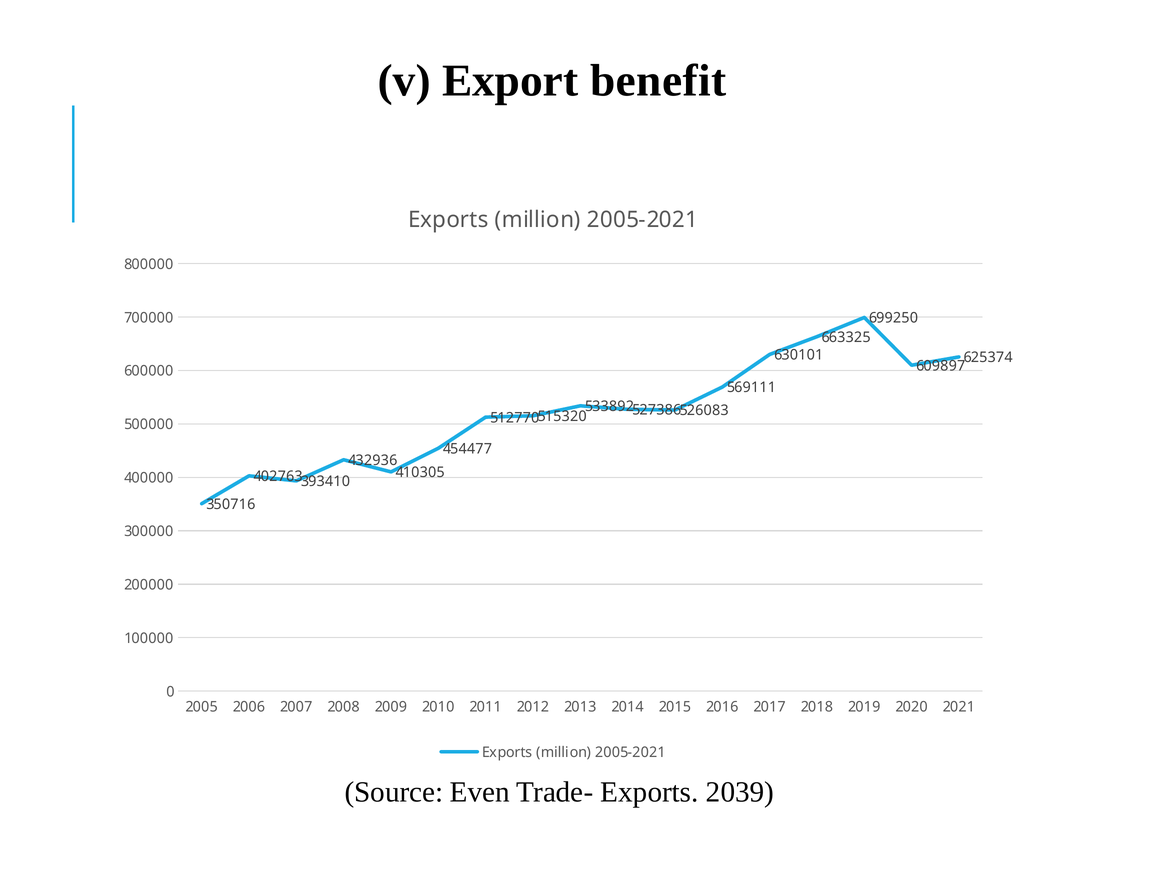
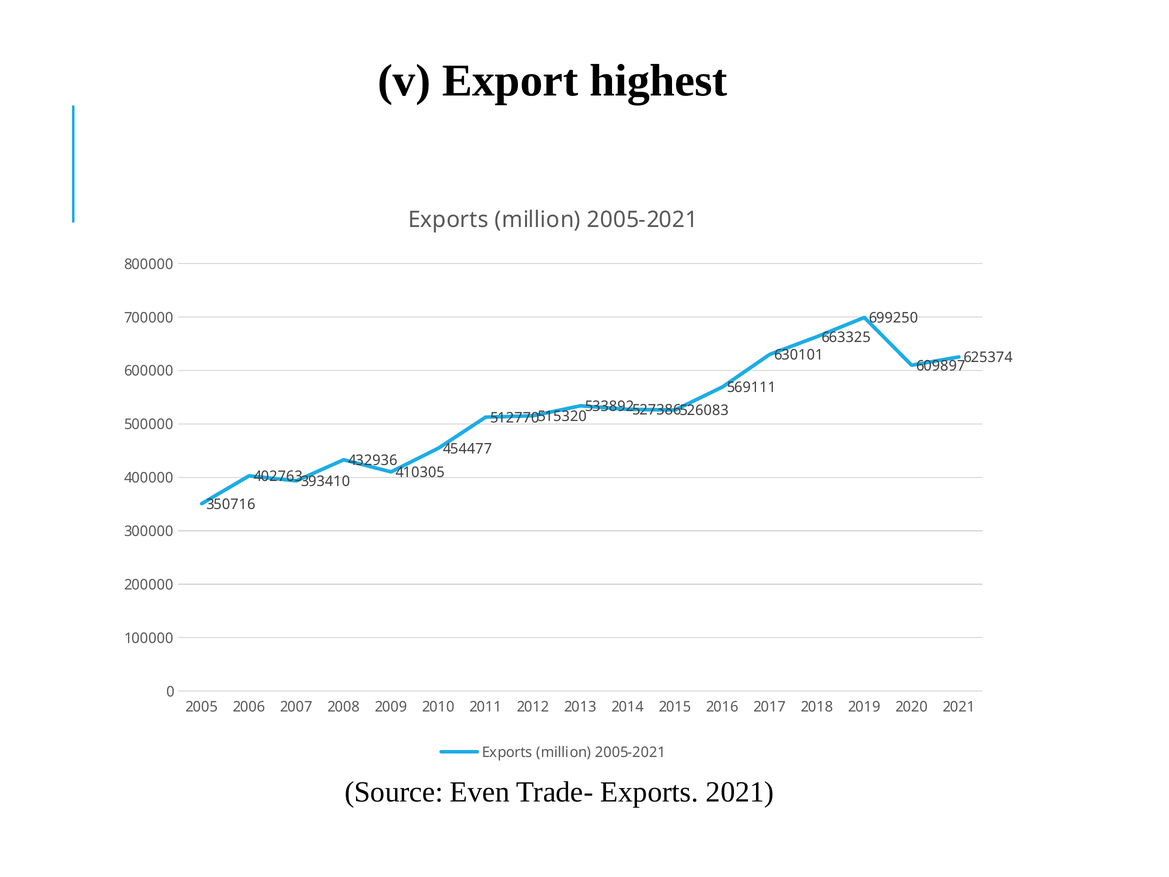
benefit: benefit -> highest (659, 81)
Exports 2039: 2039 -> 2021 (740, 792)
